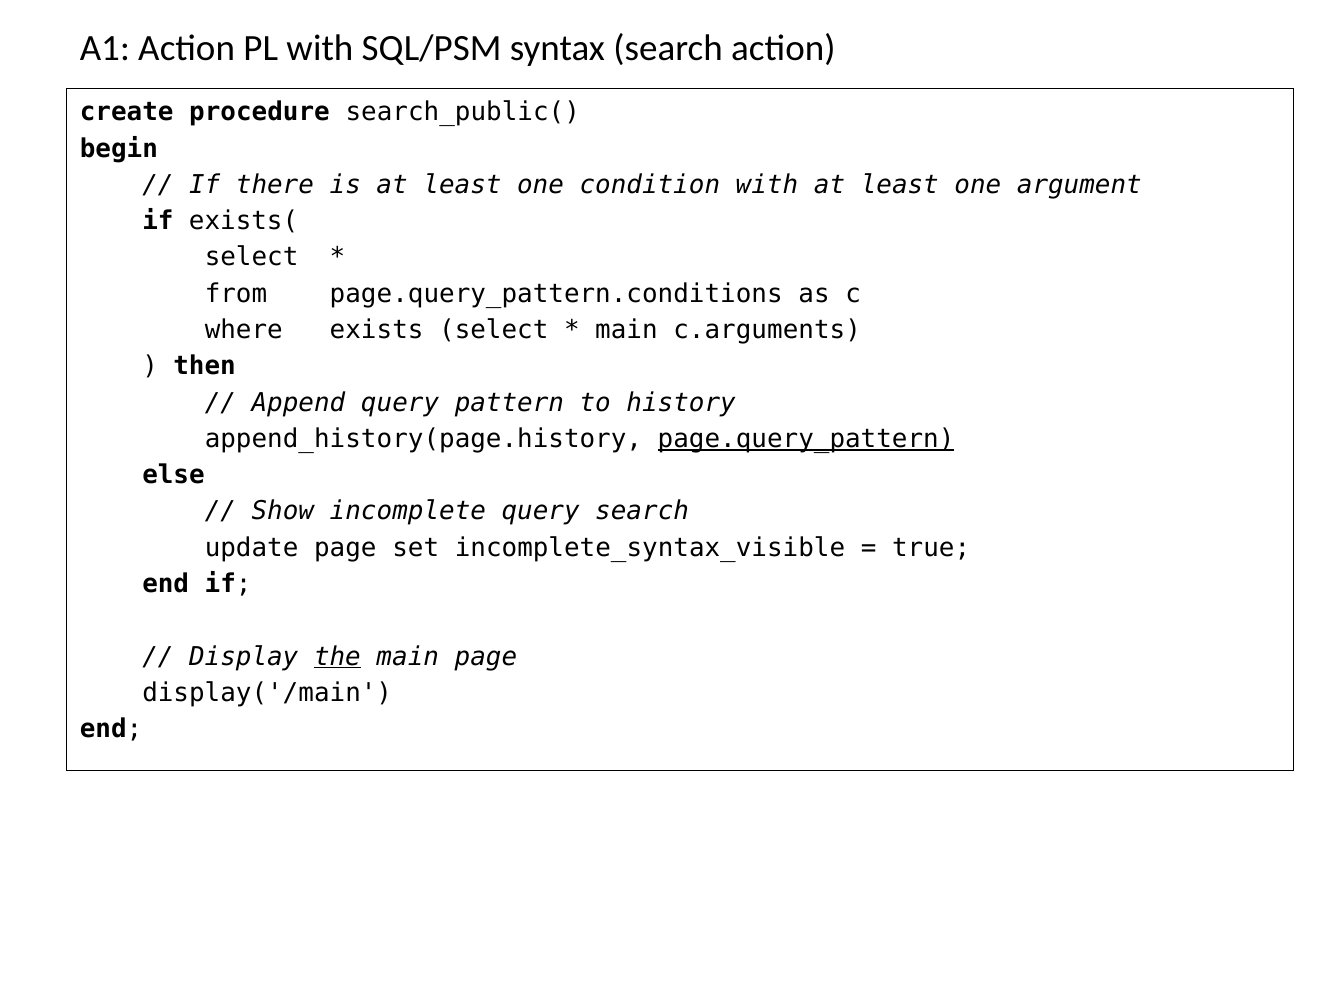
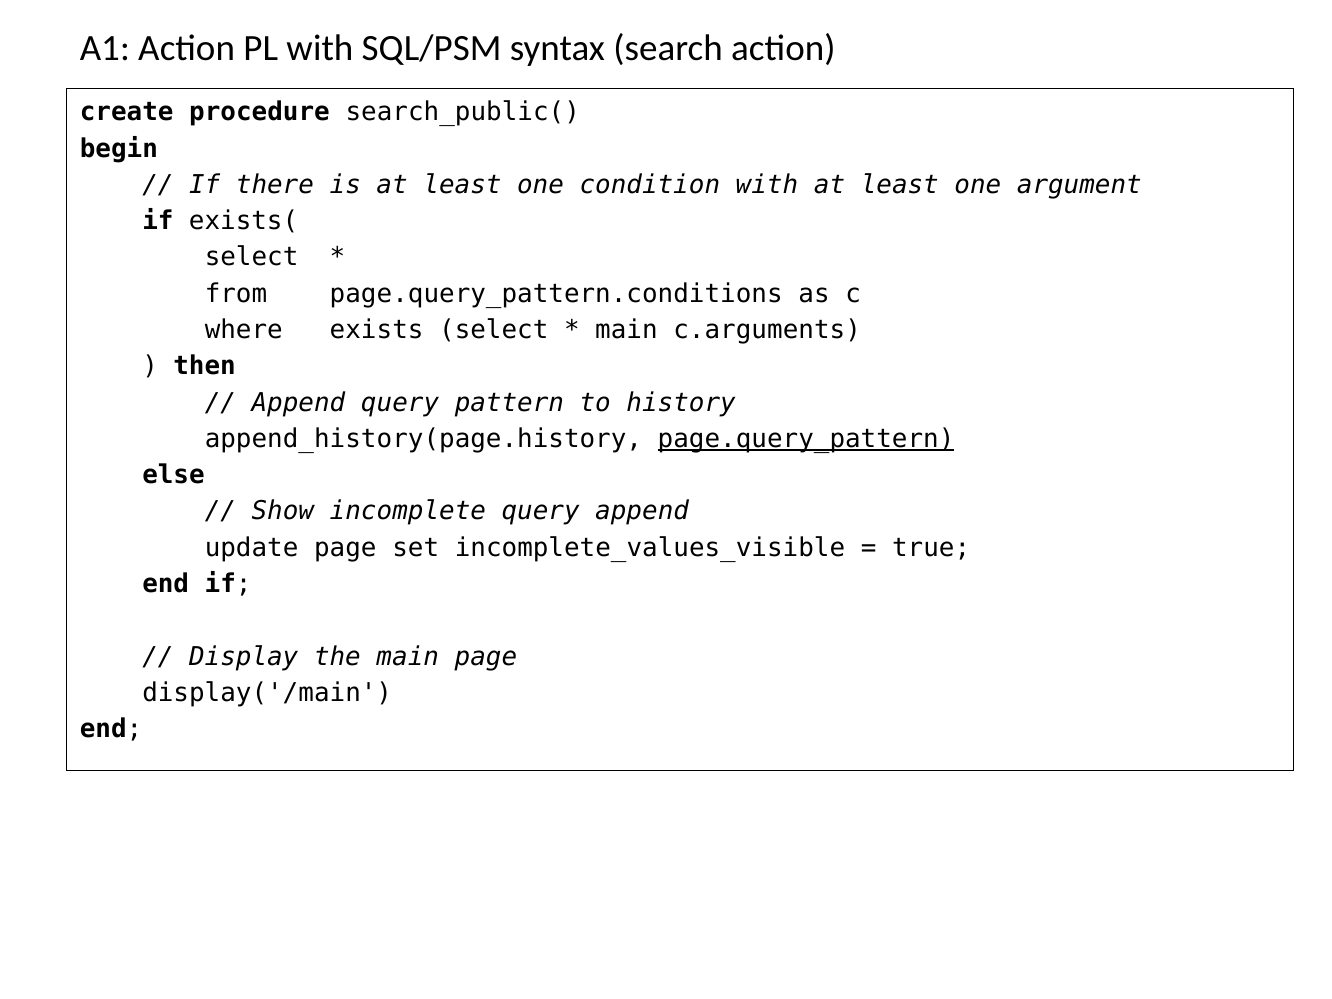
query search: search -> append (642, 511)
incomplete_syntax_visible: incomplete_syntax_visible -> incomplete_values_visible (650, 548)
the underline: present -> none (337, 657)
